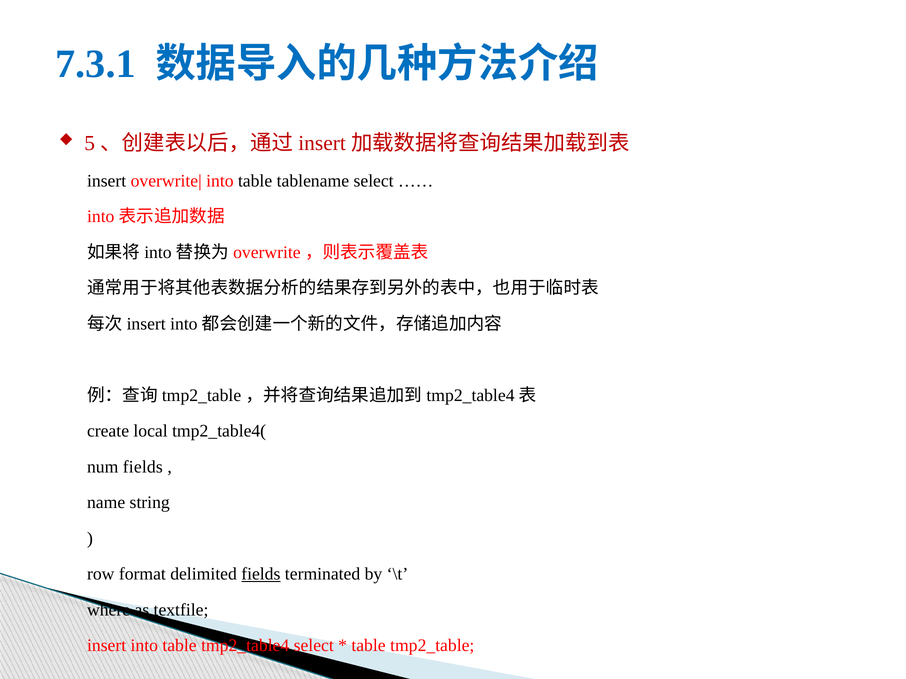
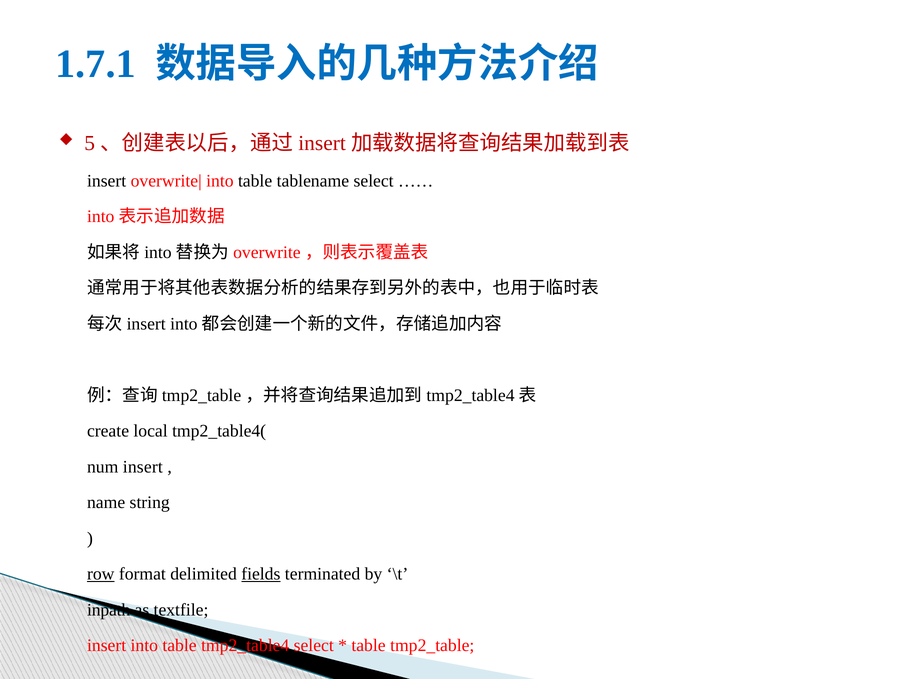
7.3.1: 7.3.1 -> 1.7.1 (96, 64)
num fields: fields -> insert (143, 467)
row underline: none -> present (101, 574)
where: where -> inpath (109, 610)
